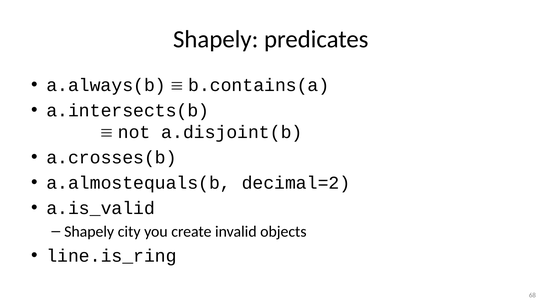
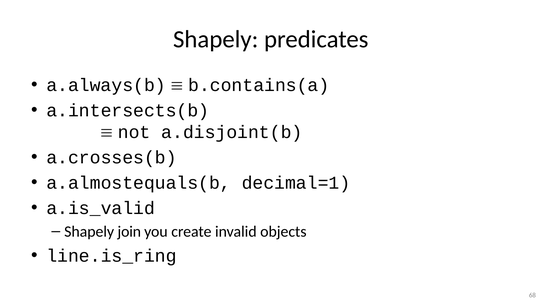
decimal=2: decimal=2 -> decimal=1 (296, 183)
city: city -> join (129, 232)
